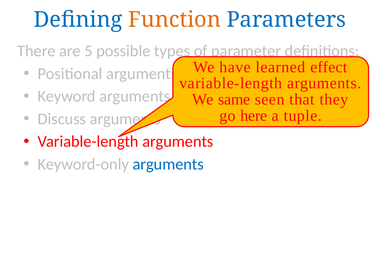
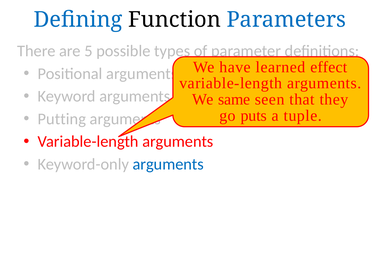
Function colour: orange -> black (174, 20)
here: here -> puts (254, 116)
Discuss: Discuss -> Putting (62, 119)
